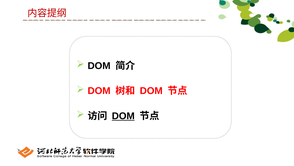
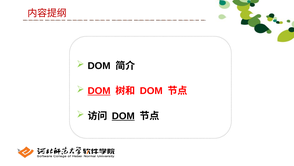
DOM underline: none -> present (99, 91)
